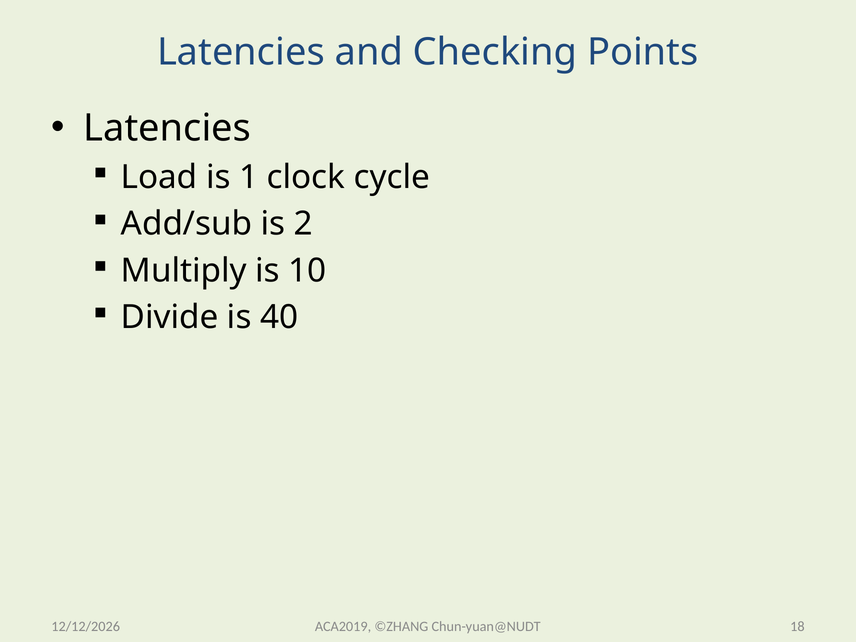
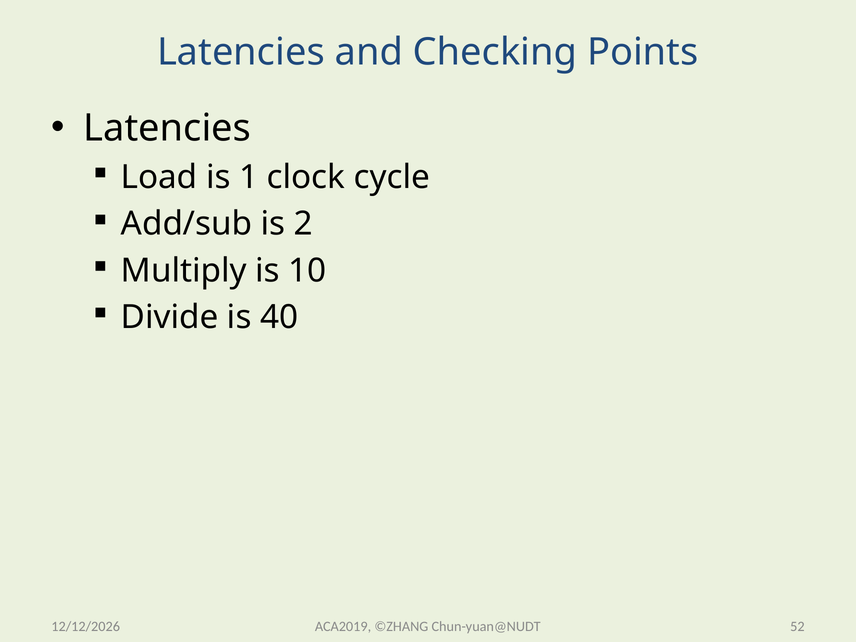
18: 18 -> 52 (797, 627)
